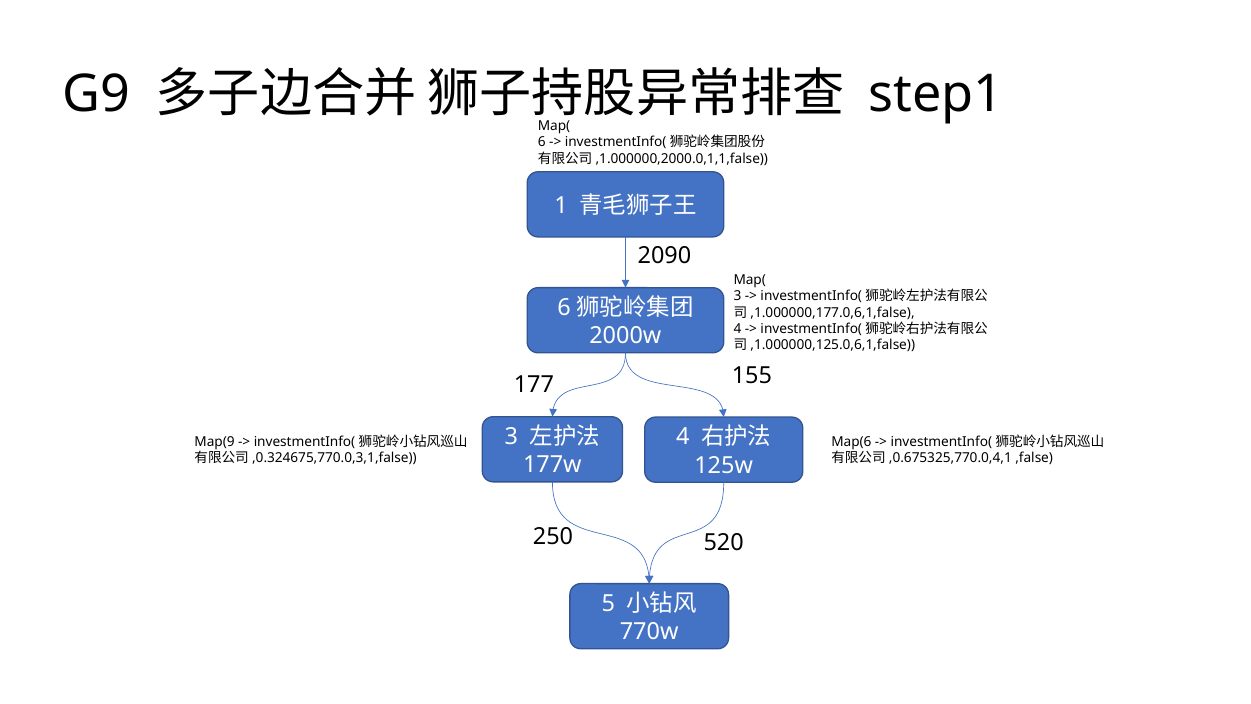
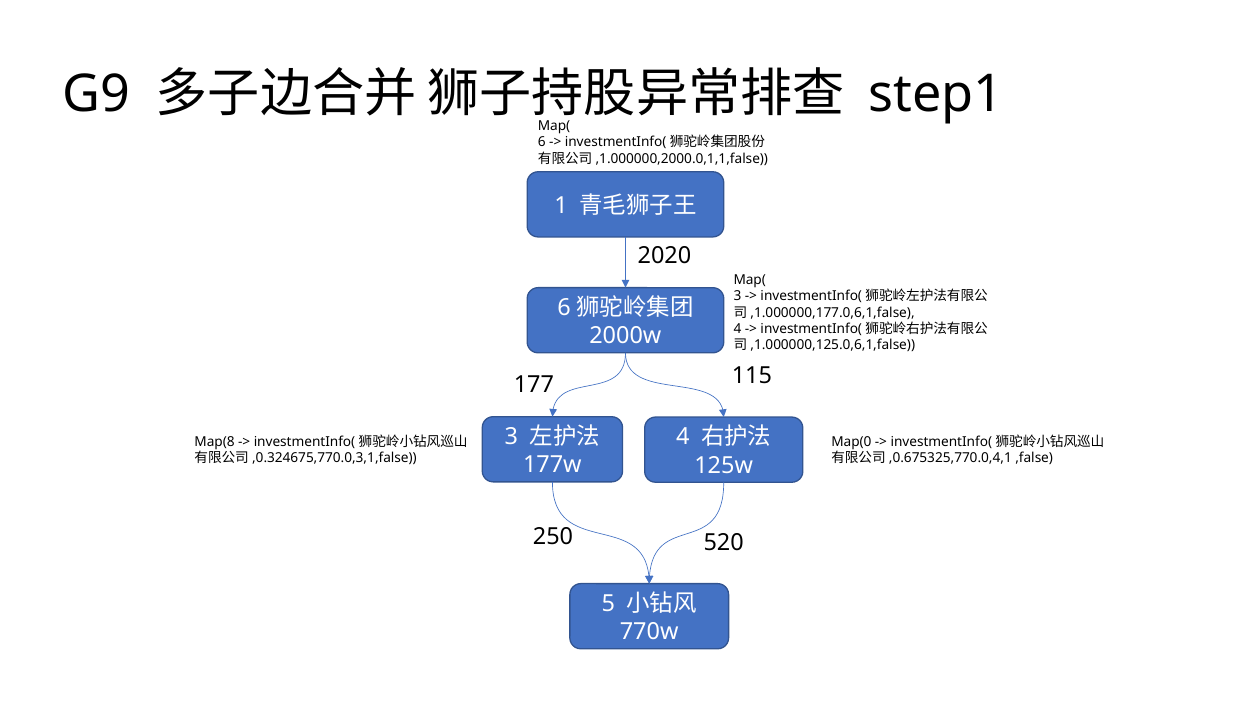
2090: 2090 -> 2020 (664, 255)
155: 155 -> 115 (752, 375)
Map(9: Map(9 -> Map(8 (215, 441)
Map(6: Map(6 -> Map(0 (851, 441)
